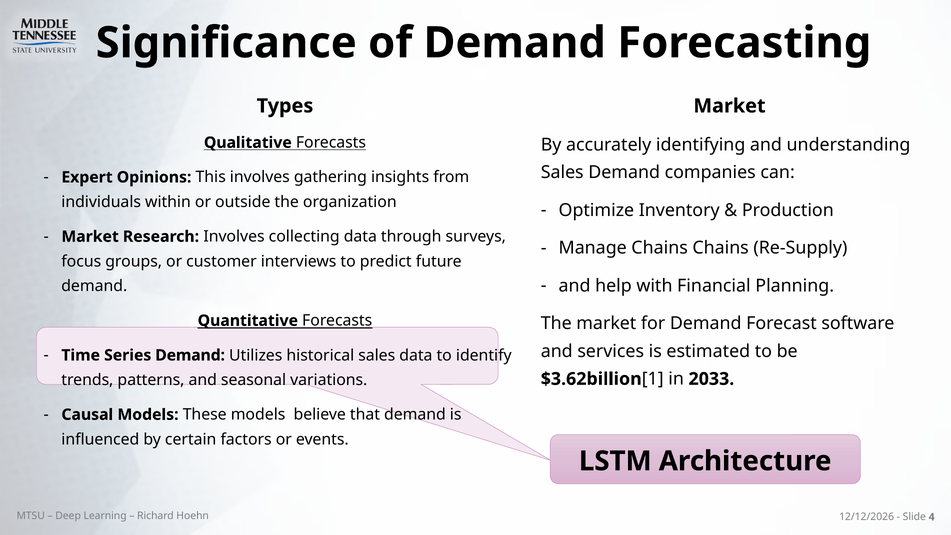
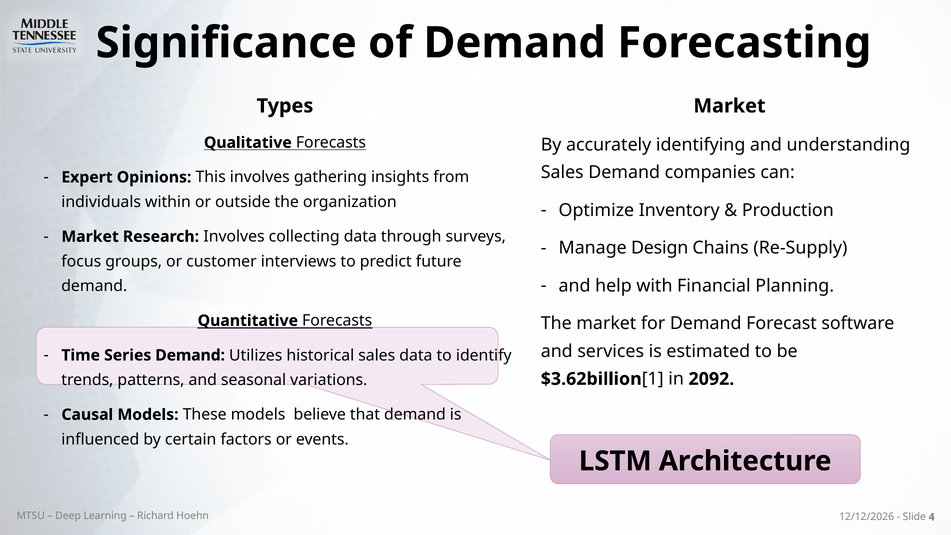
Manage Chains: Chains -> Design (660, 248)
2033: 2033 -> 2092 (711, 379)
